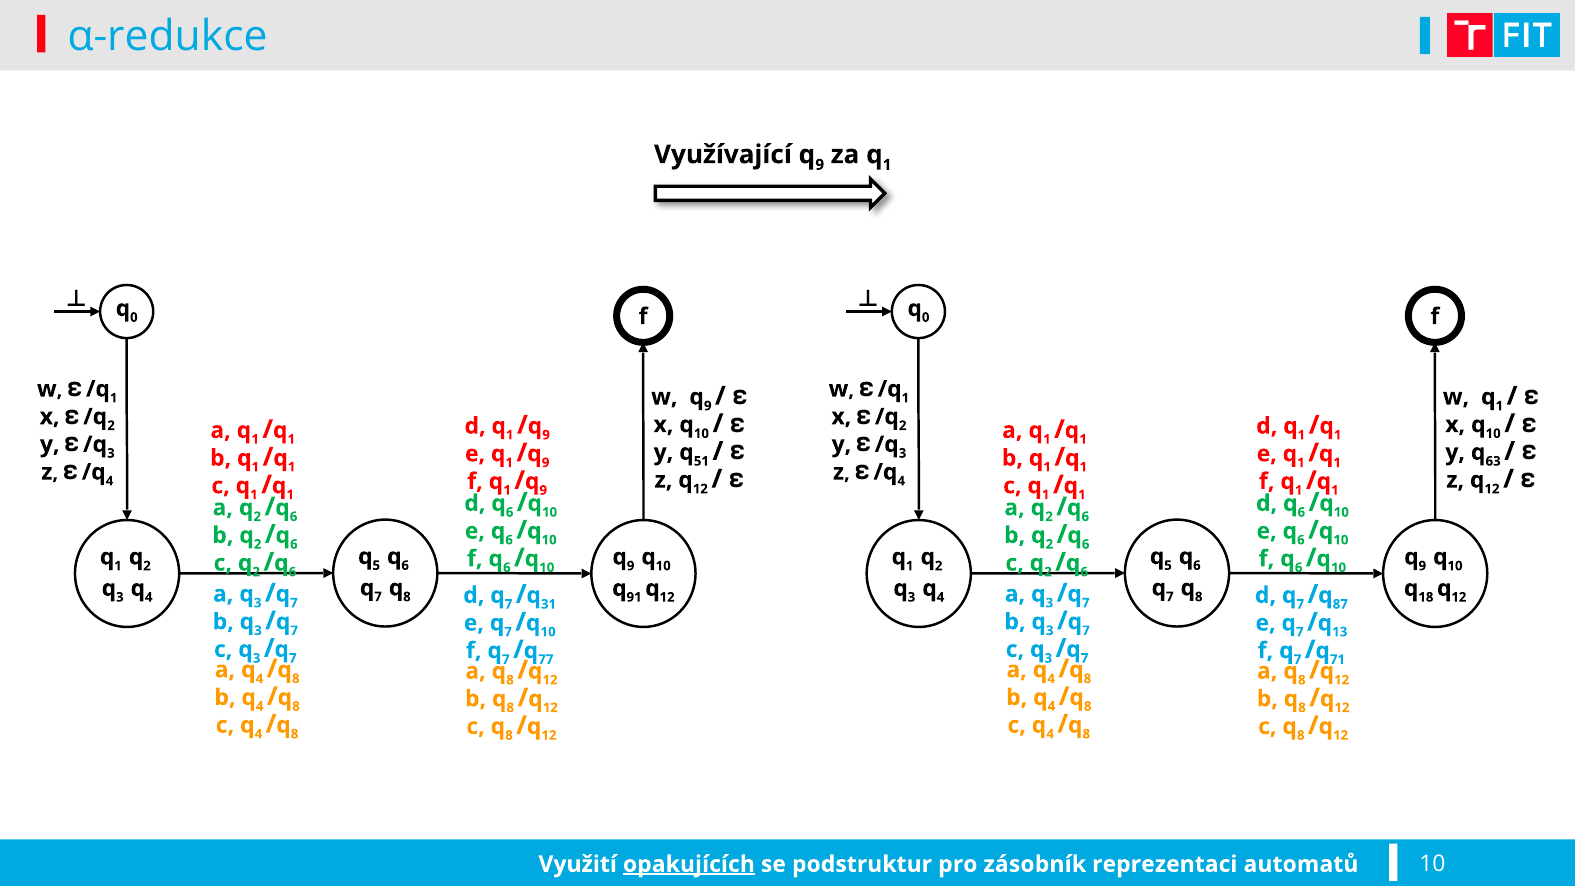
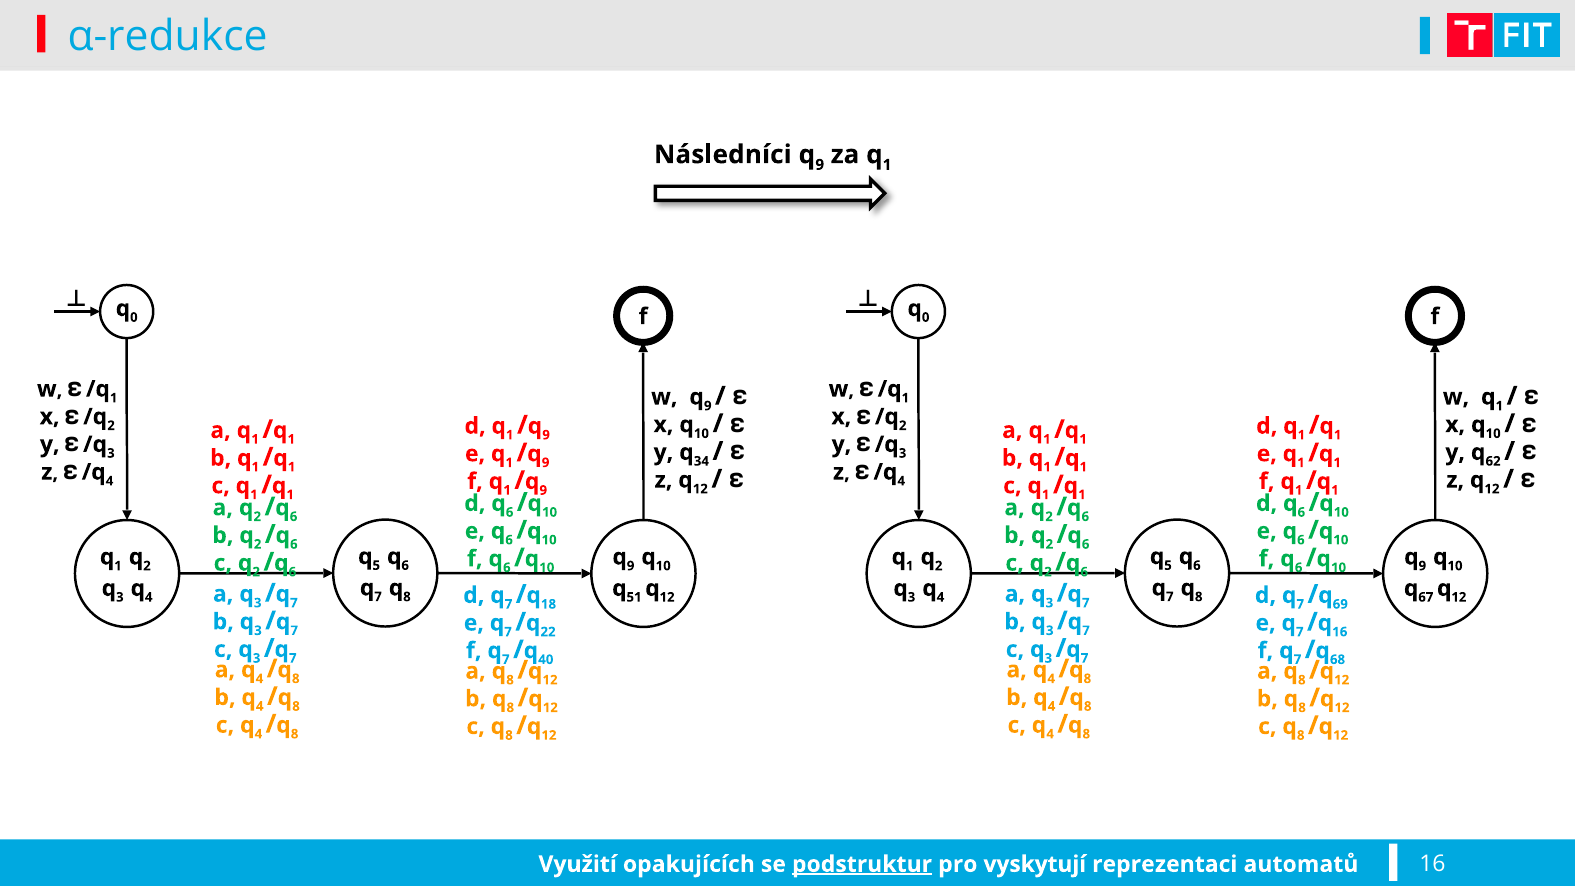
Využívající: Využívající -> Následníci (723, 155)
51: 51 -> 34 (701, 461)
63: 63 -> 62 (1493, 461)
91: 91 -> 51 (634, 597)
18: 18 -> 67 (1426, 597)
31: 31 -> 18 (549, 604)
87: 87 -> 69 (1340, 604)
10: 10 -> 22 (548, 632)
13: 13 -> 16 (1340, 632)
77: 77 -> 40 (546, 660)
71: 71 -> 68 (1338, 660)
opakujících underline: present -> none (689, 864)
podstruktur underline: none -> present (862, 864)
zásobník: zásobník -> vyskytují (1035, 864)
automatů 10: 10 -> 16 (1433, 864)
